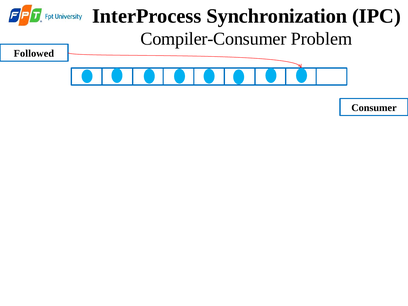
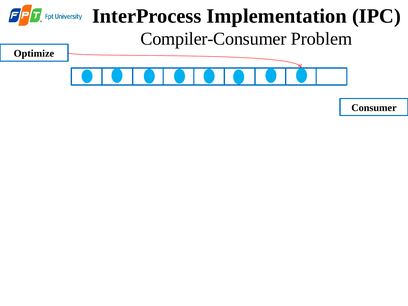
Synchronization: Synchronization -> Implementation (277, 16)
Followed: Followed -> Optimize (34, 53)
